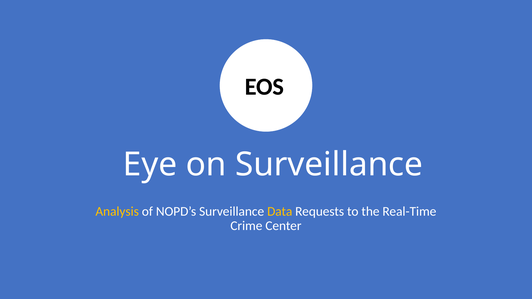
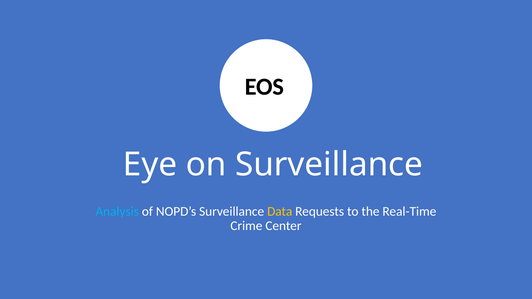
Analysis colour: yellow -> light blue (117, 212)
